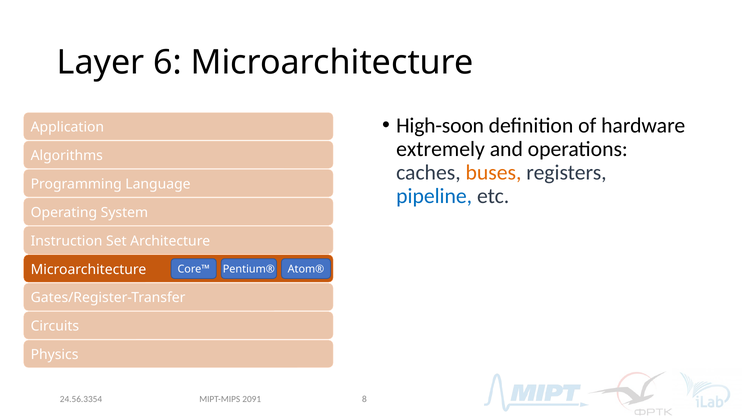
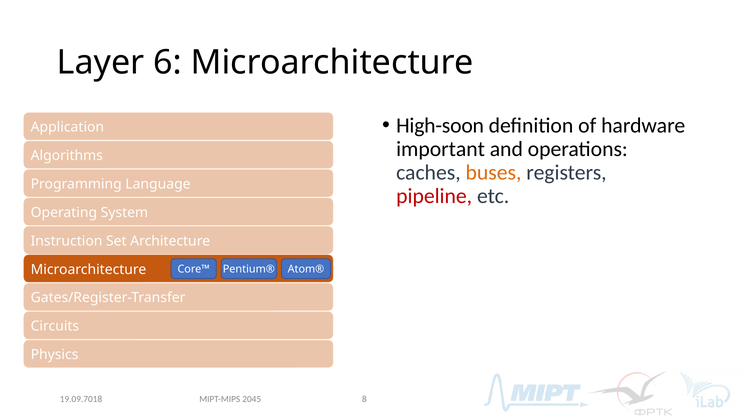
extremely: extremely -> important (441, 149)
pipeline colour: blue -> red (434, 196)
2091: 2091 -> 2045 (252, 400)
24.56.3354: 24.56.3354 -> 19.09.7018 (81, 400)
